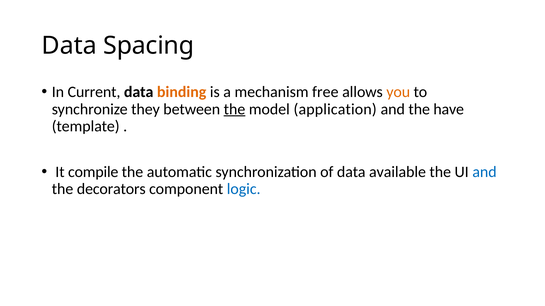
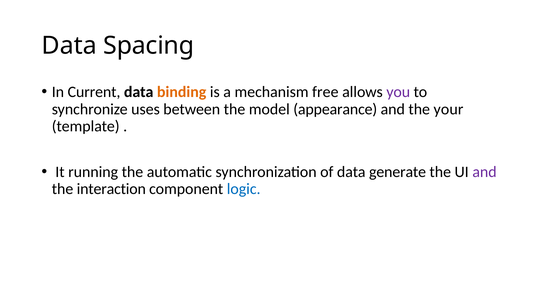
you colour: orange -> purple (398, 92)
they: they -> uses (146, 109)
the underline: present -> none (234, 109)
application: application -> appearance (335, 109)
have: have -> your (449, 109)
compile: compile -> running (93, 172)
available: available -> generate (398, 172)
and colour: blue -> purple (484, 172)
decorators: decorators -> interaction (111, 189)
